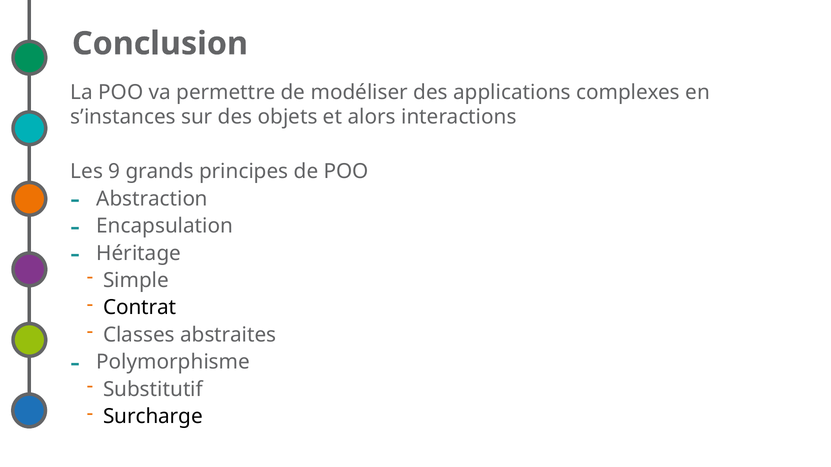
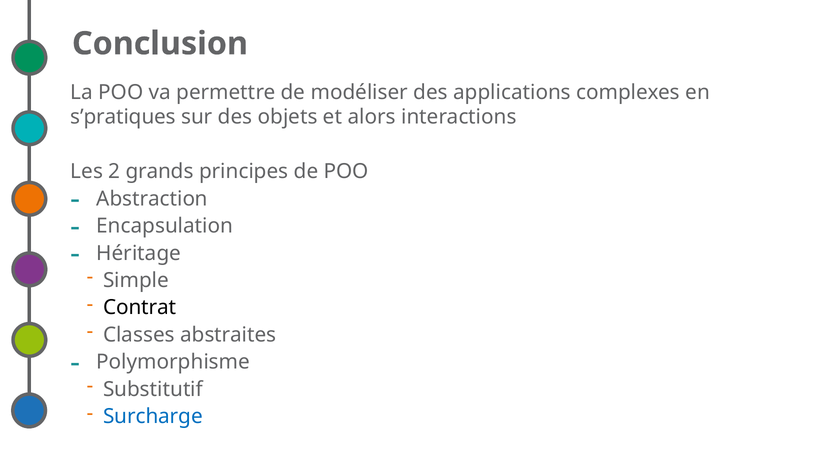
s’instances: s’instances -> s’pratiques (123, 117)
9: 9 -> 2 (114, 172)
Surcharge colour: black -> blue (153, 417)
